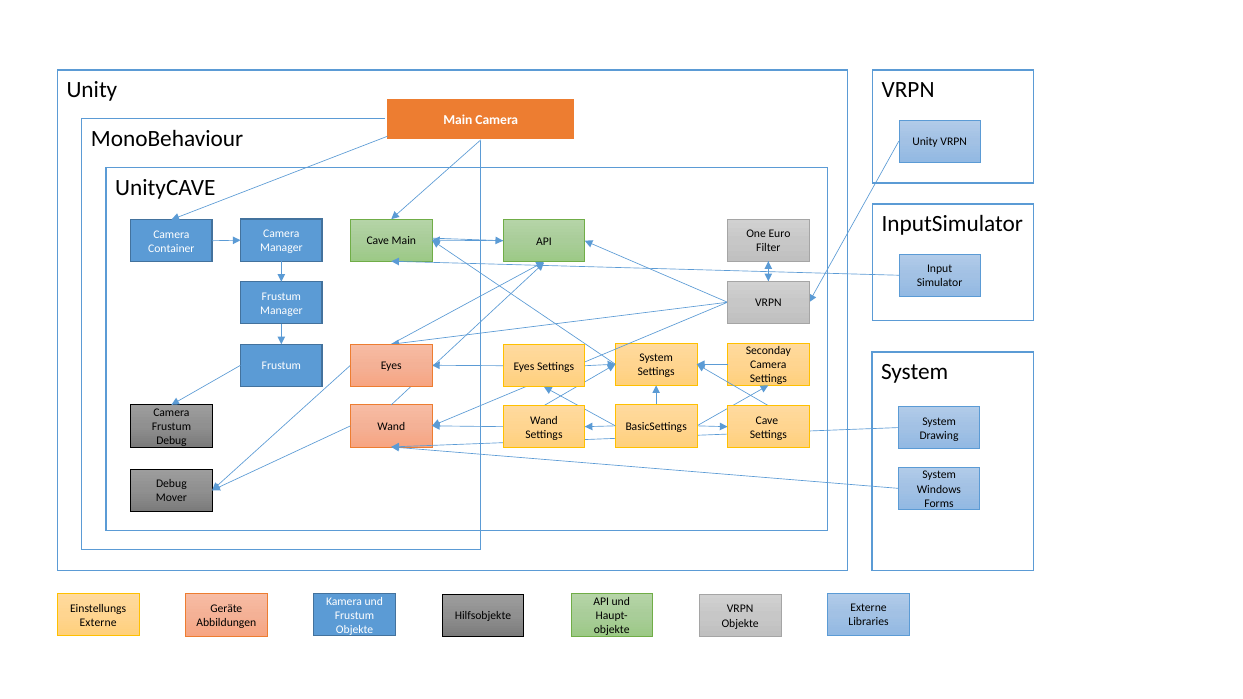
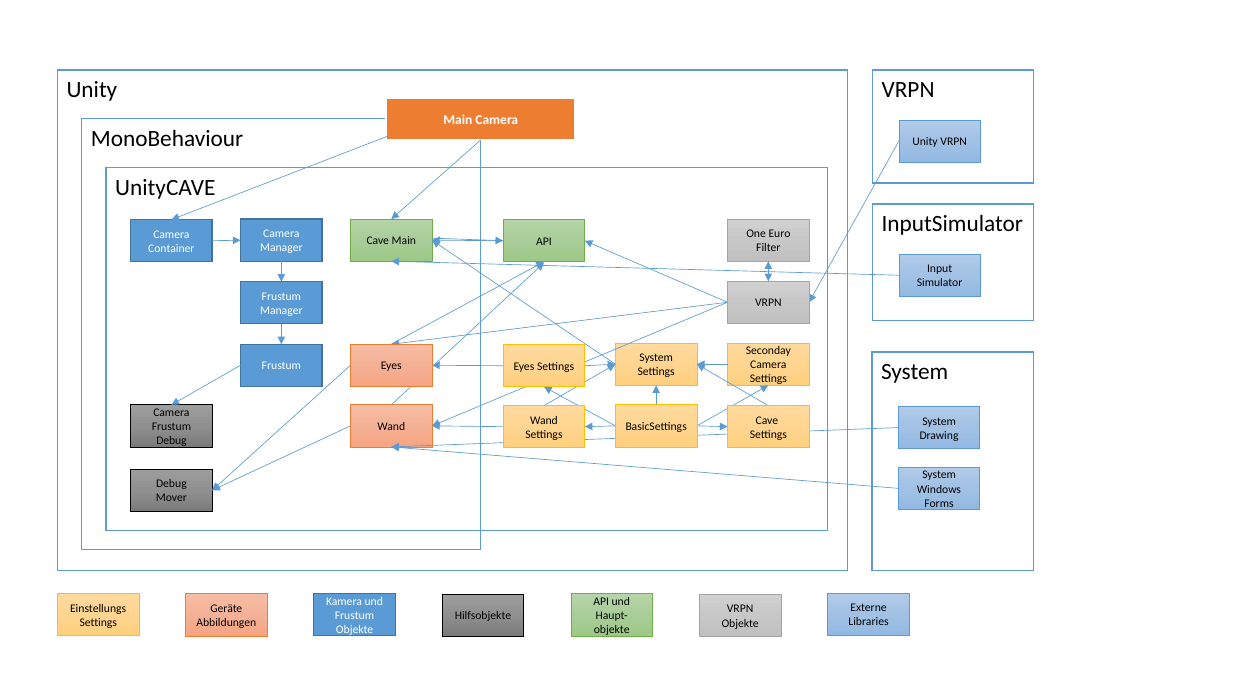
Externe: Externe -> Settings (98, 622)
